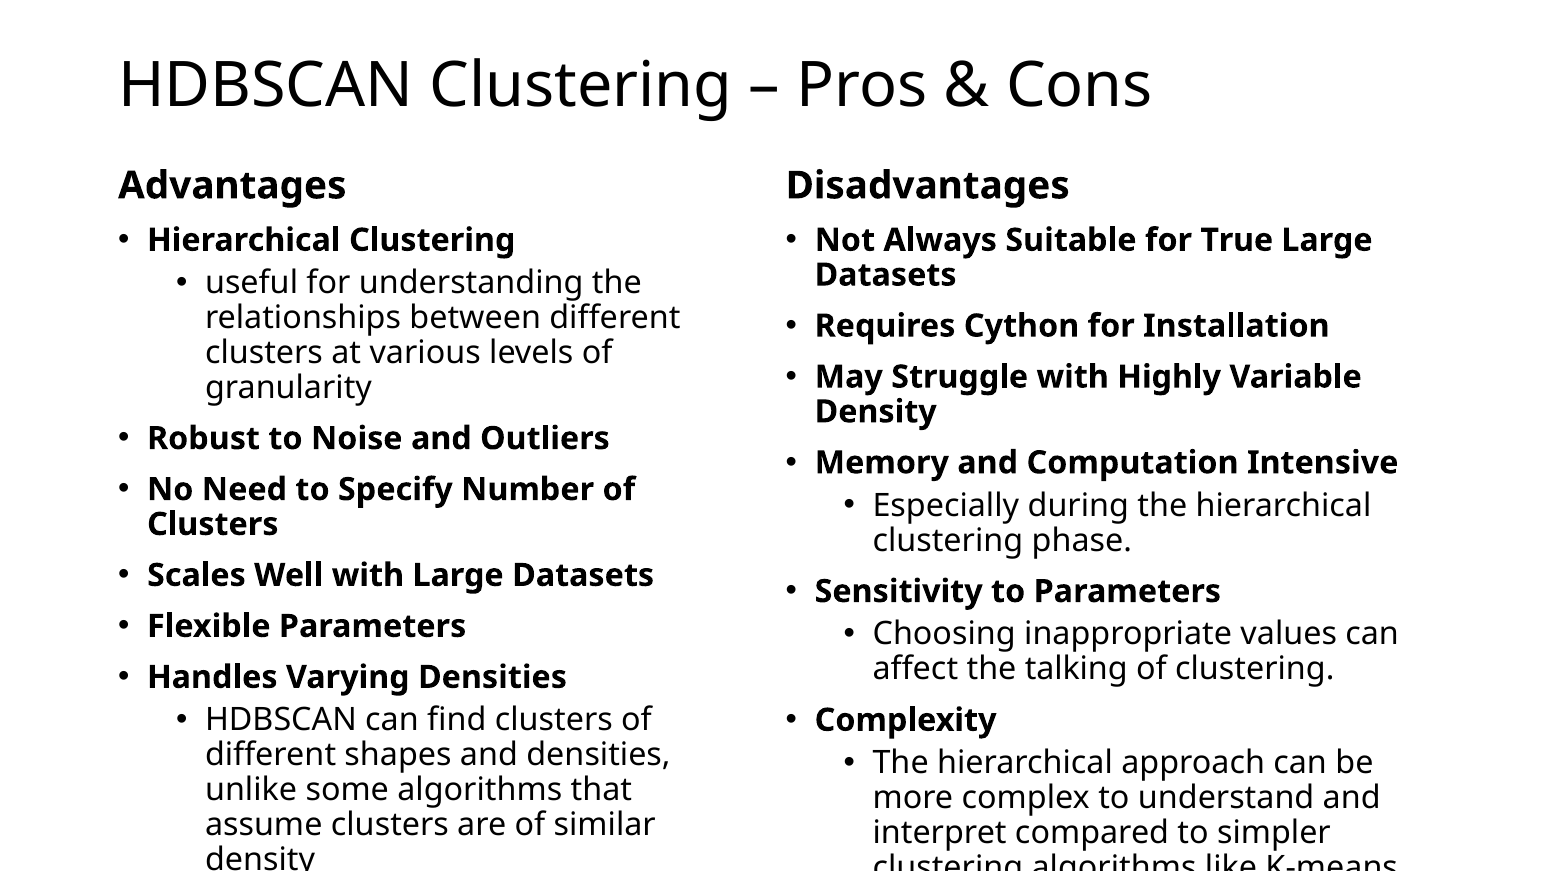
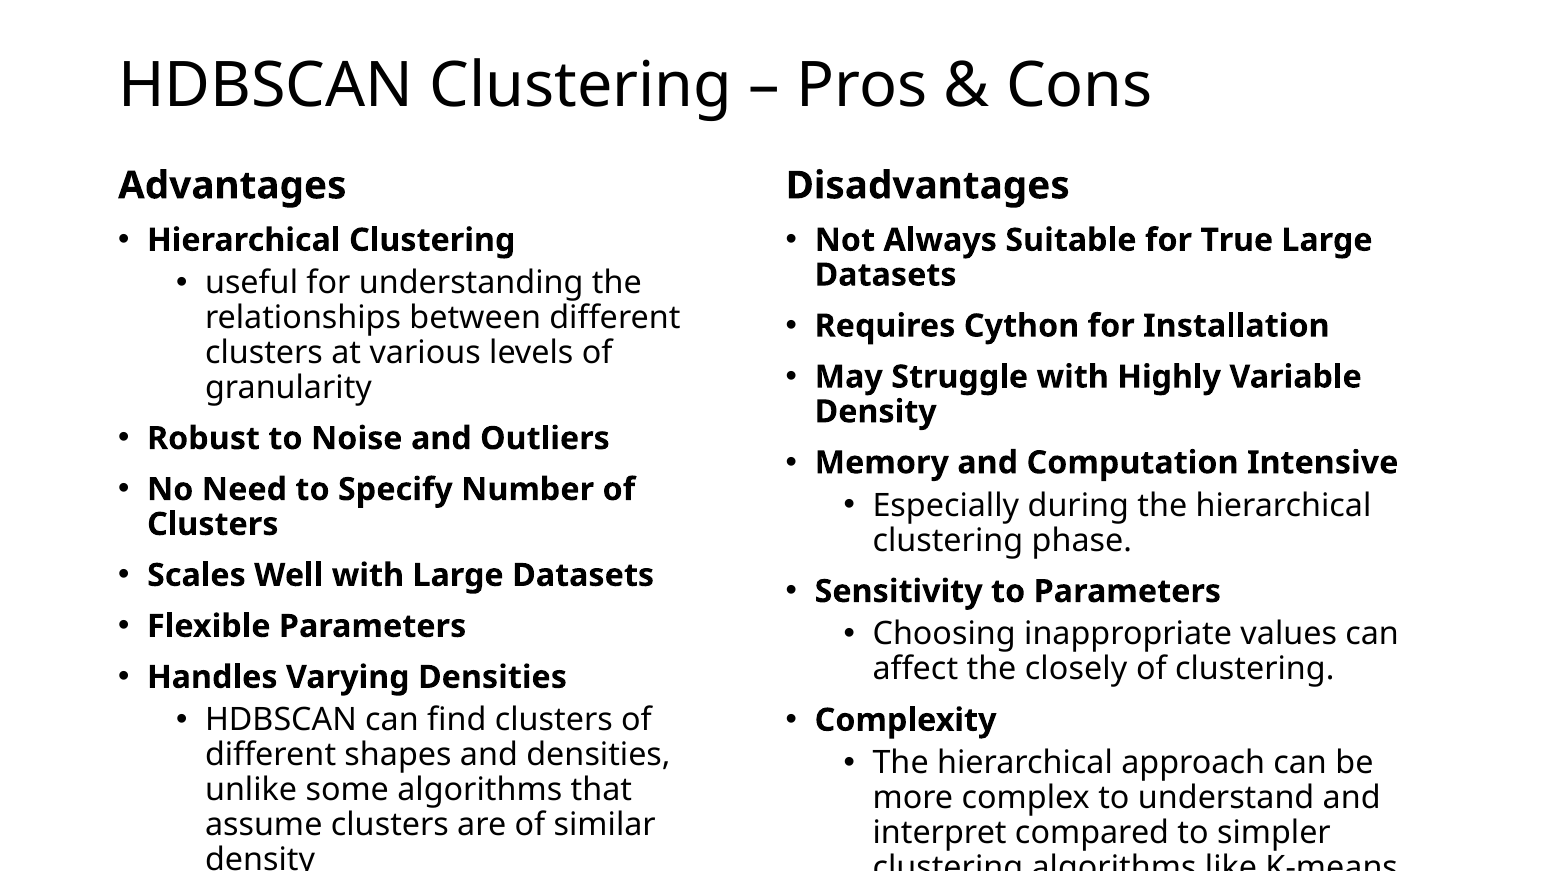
talking: talking -> closely (1076, 669)
